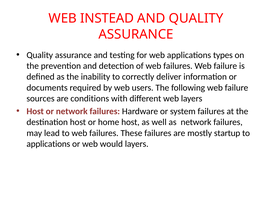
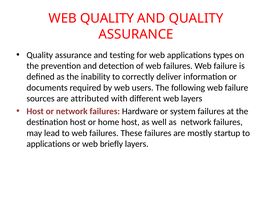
WEB INSTEAD: INSTEAD -> QUALITY (107, 18)
conditions: conditions -> attributed (90, 99)
would: would -> briefly (111, 144)
